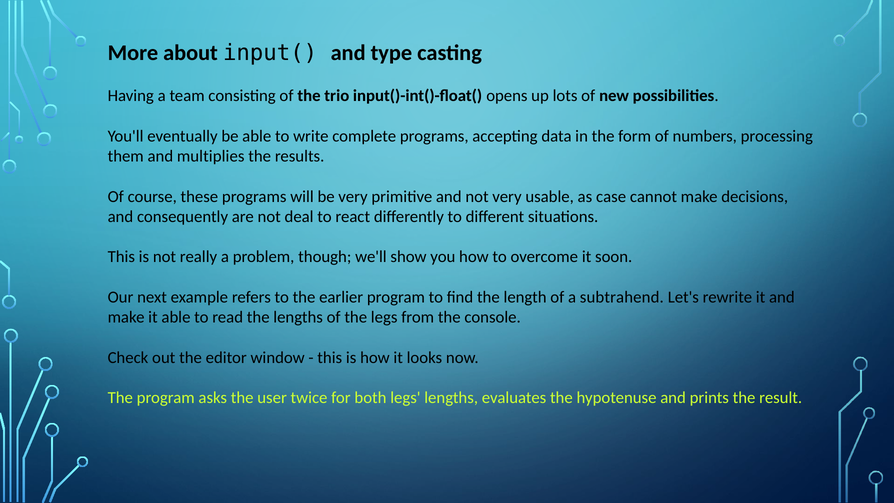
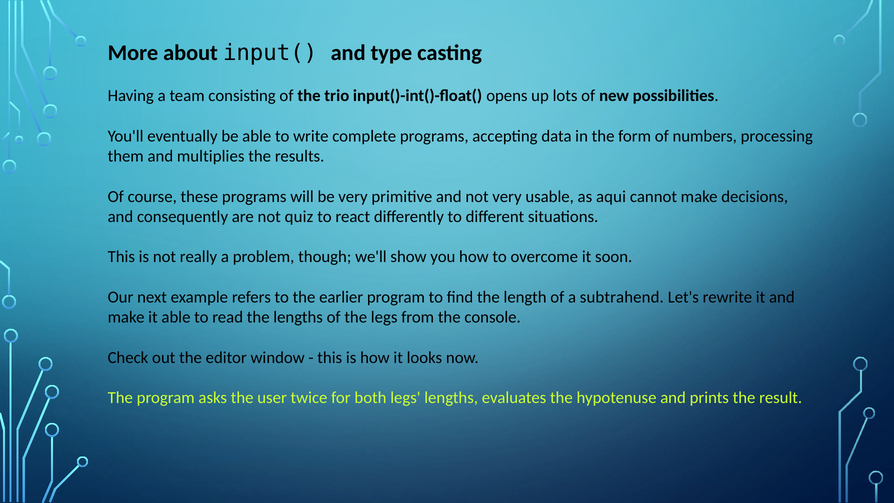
case: case -> aqui (611, 196)
deal: deal -> quiz (299, 217)
